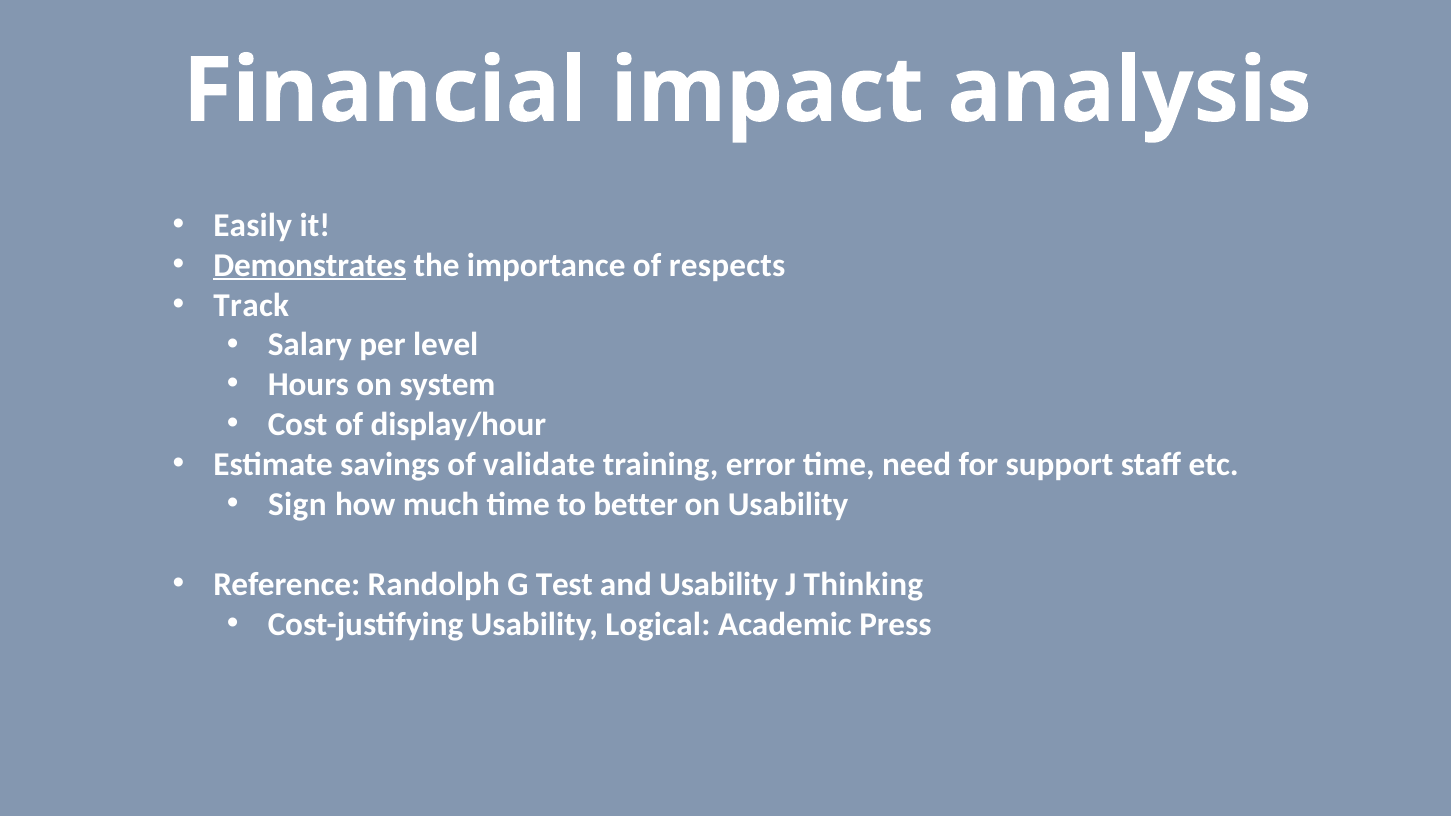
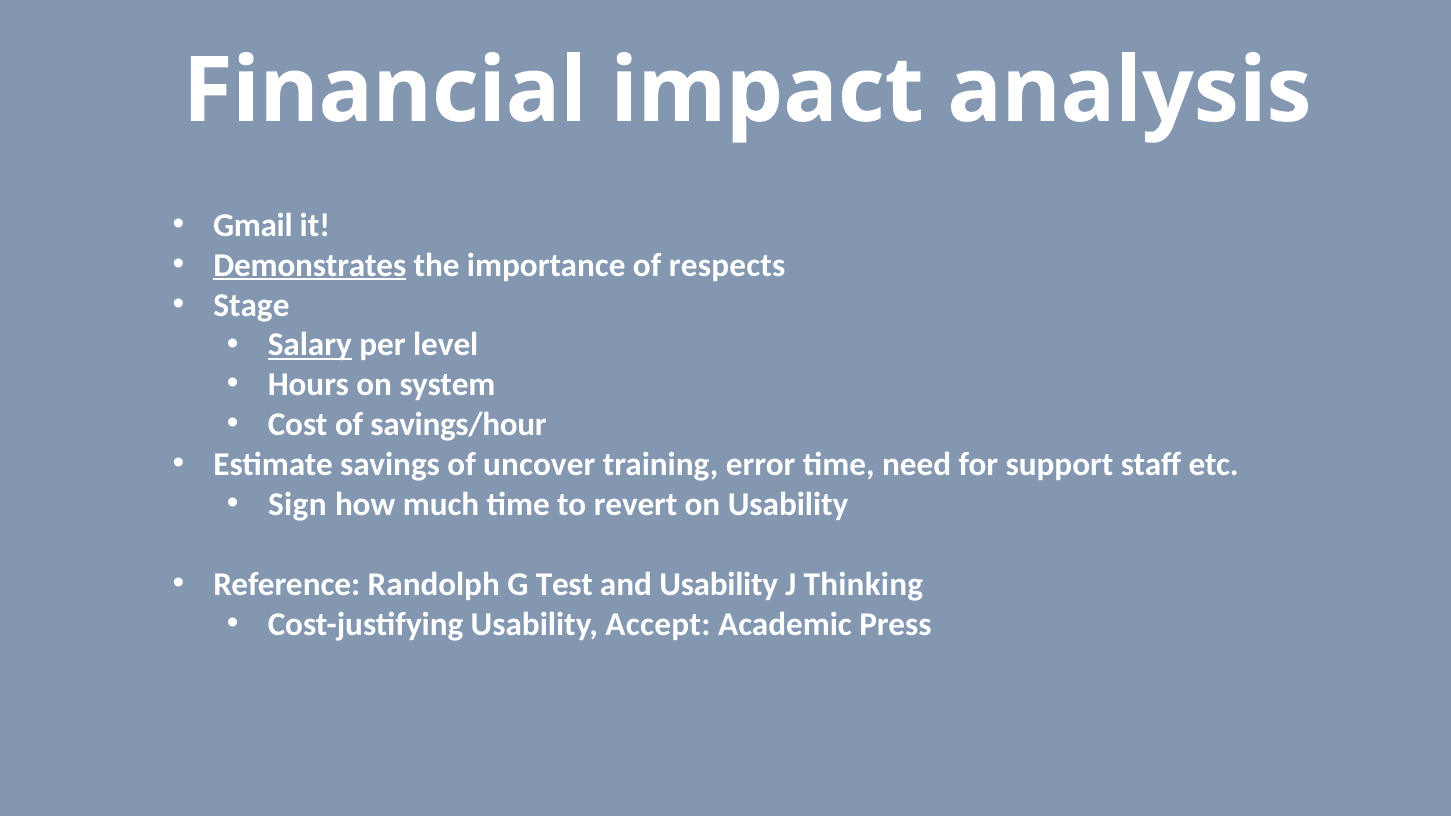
Easily: Easily -> Gmail (253, 225)
Track: Track -> Stage (251, 305)
Salary underline: none -> present (310, 345)
display/hour: display/hour -> savings/hour (458, 425)
validate: validate -> uncover (539, 465)
better: better -> revert (636, 505)
Logical: Logical -> Accept (658, 624)
